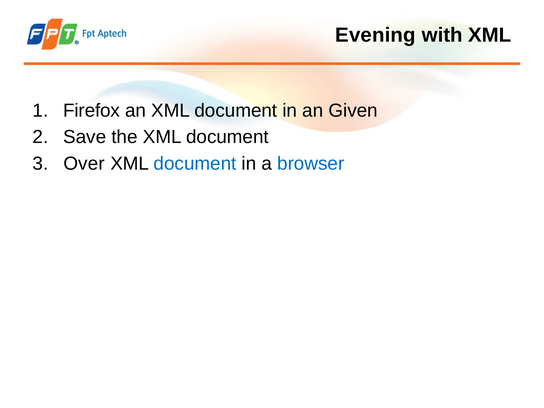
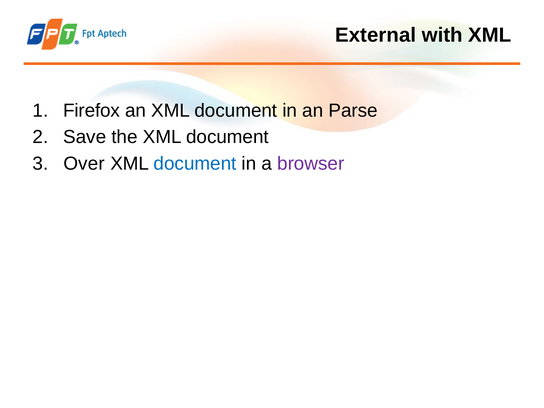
Evening: Evening -> External (376, 35)
Given: Given -> Parse (353, 111)
browser colour: blue -> purple (311, 163)
